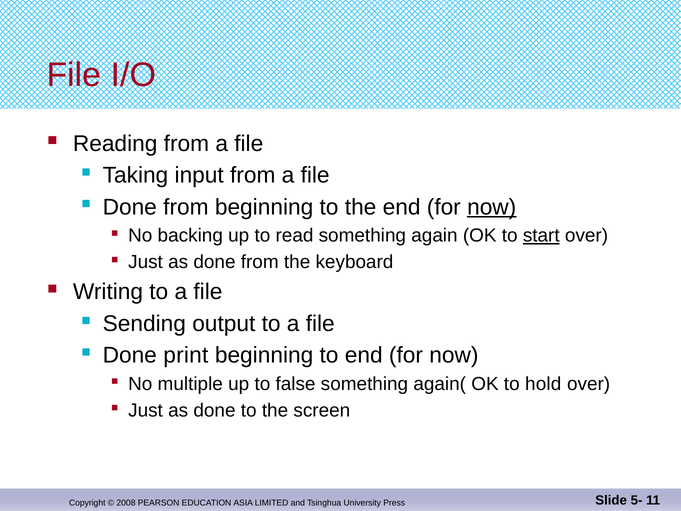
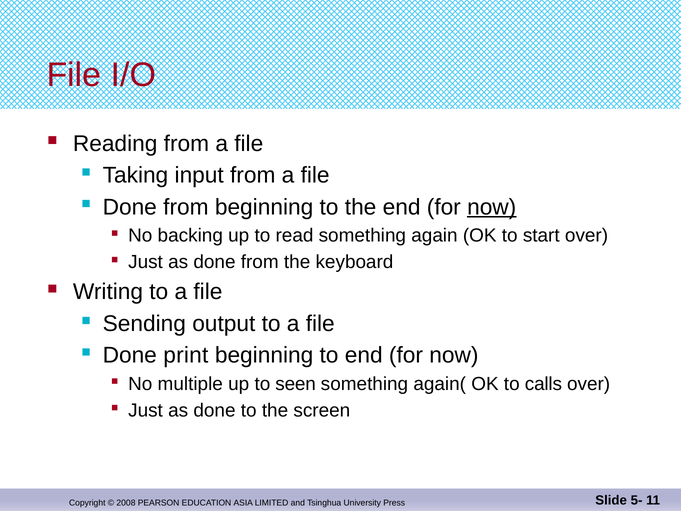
start underline: present -> none (541, 236)
false: false -> seen (296, 384)
hold: hold -> calls (543, 384)
